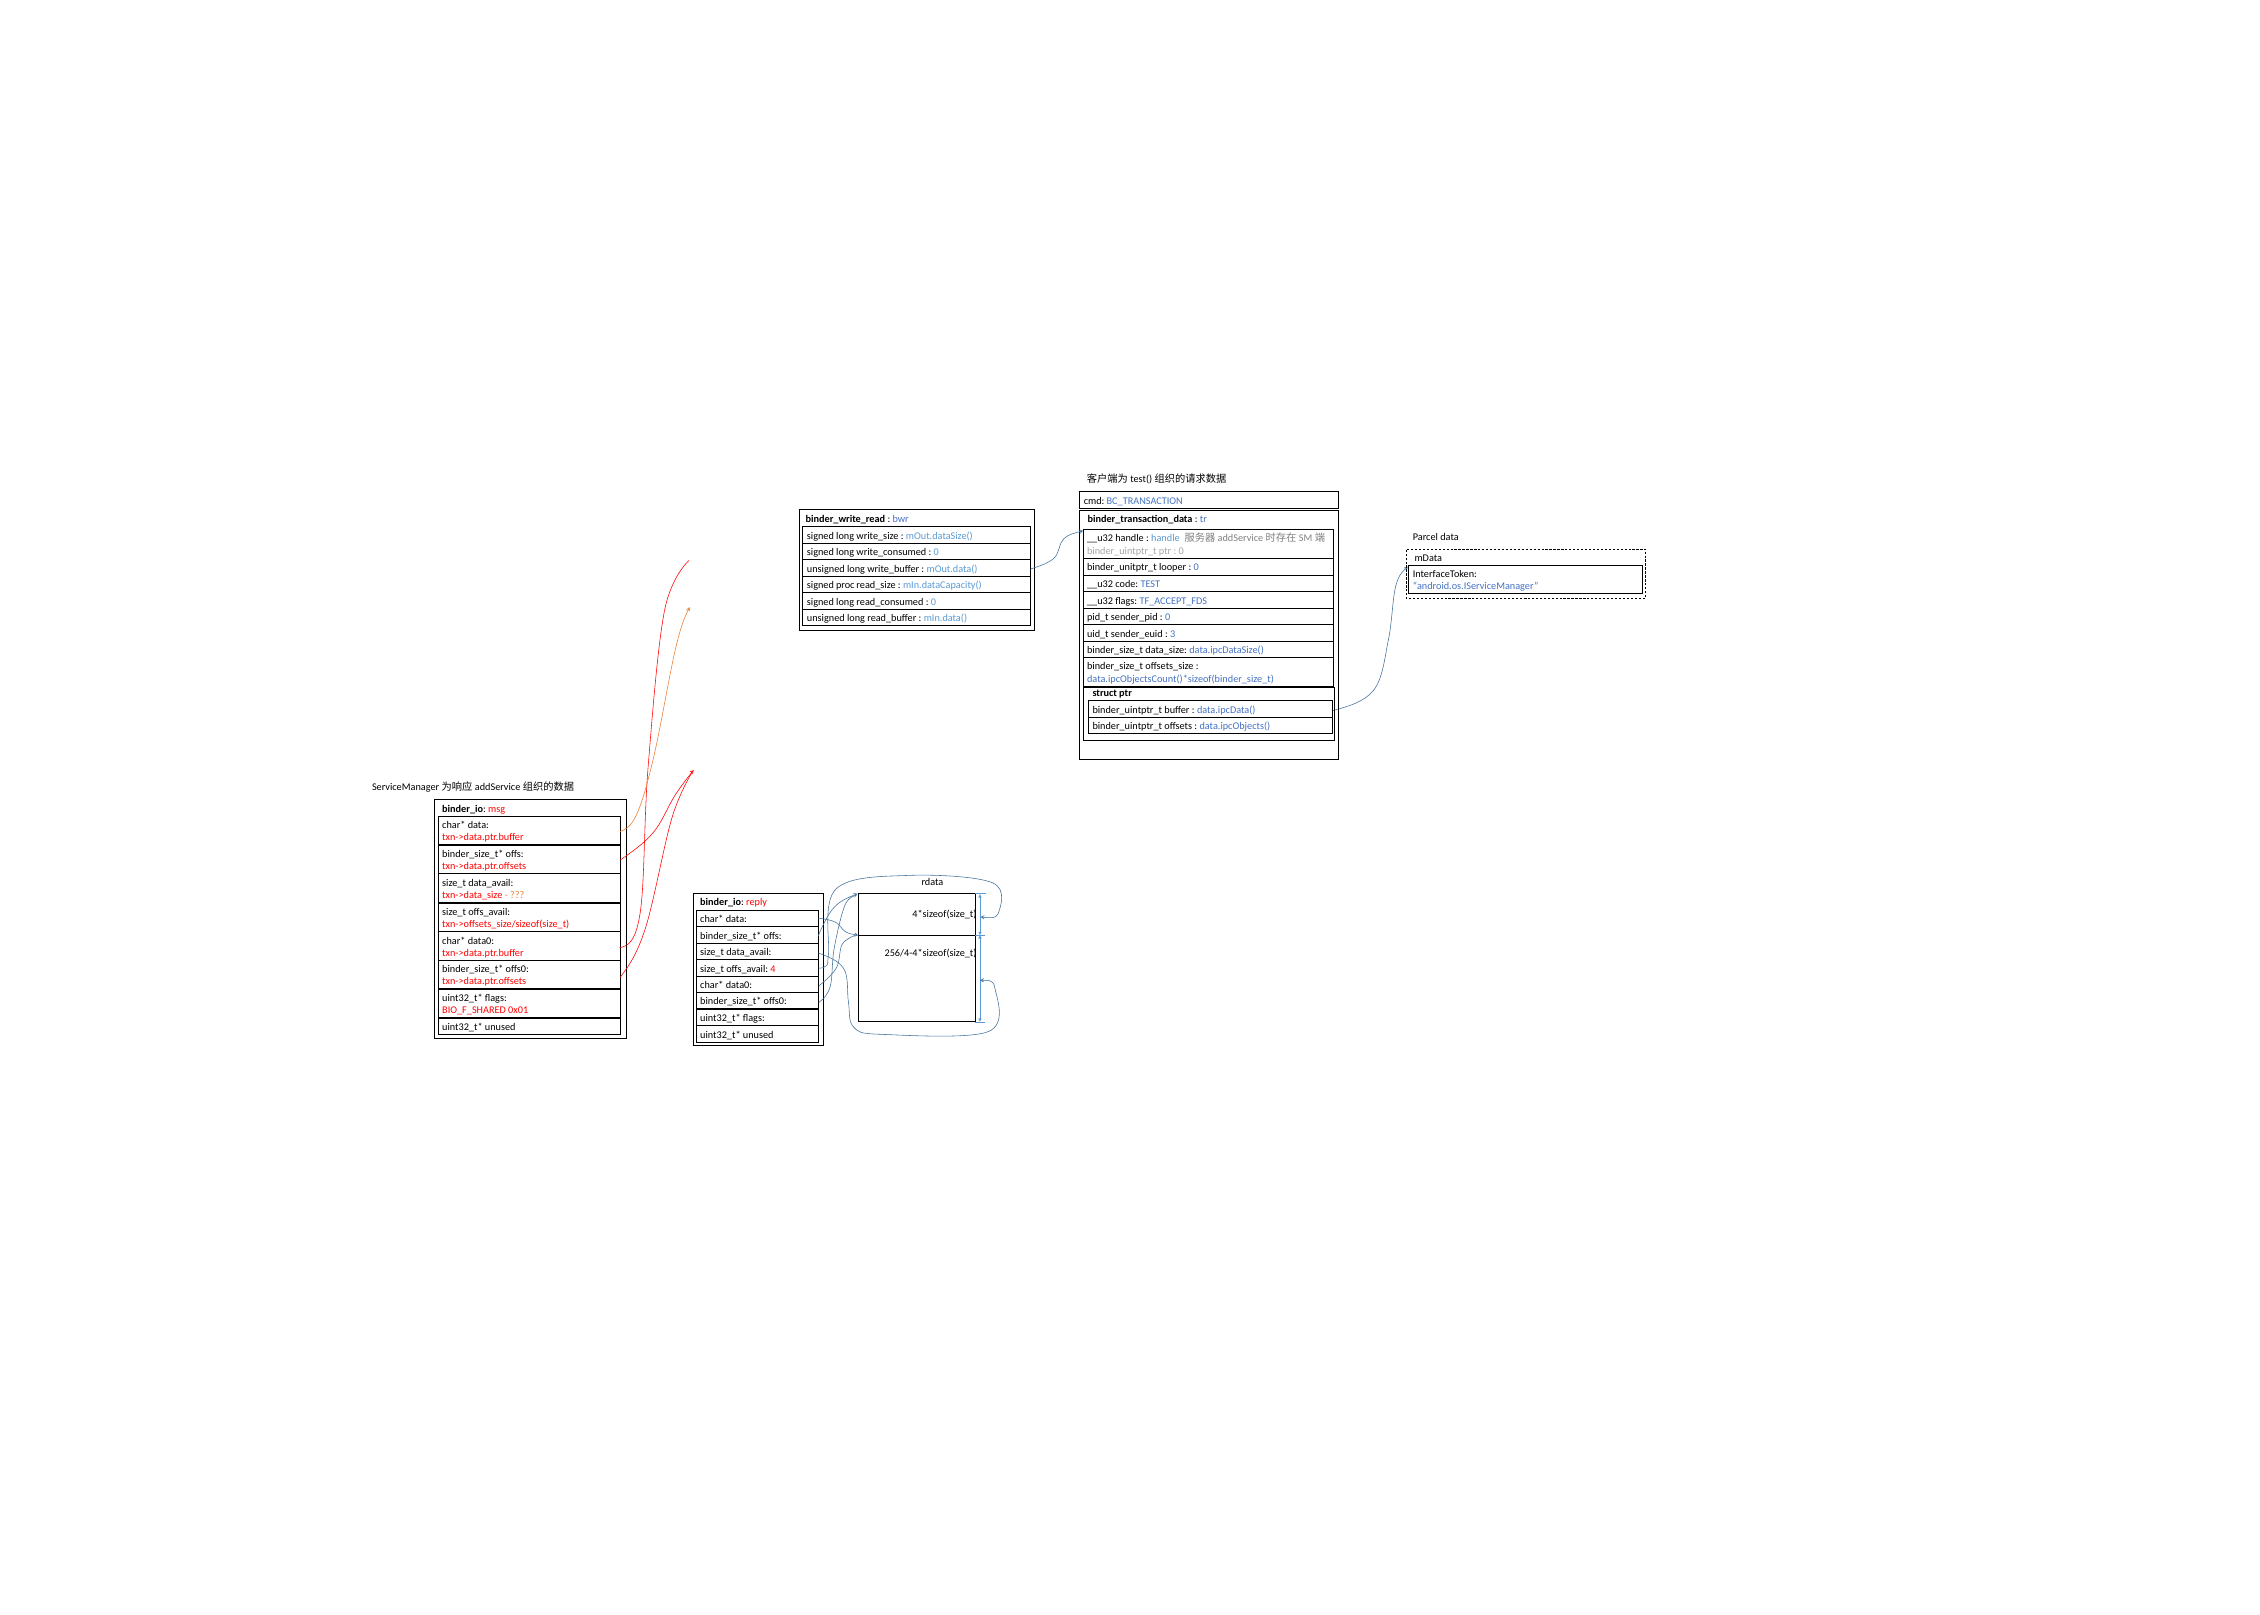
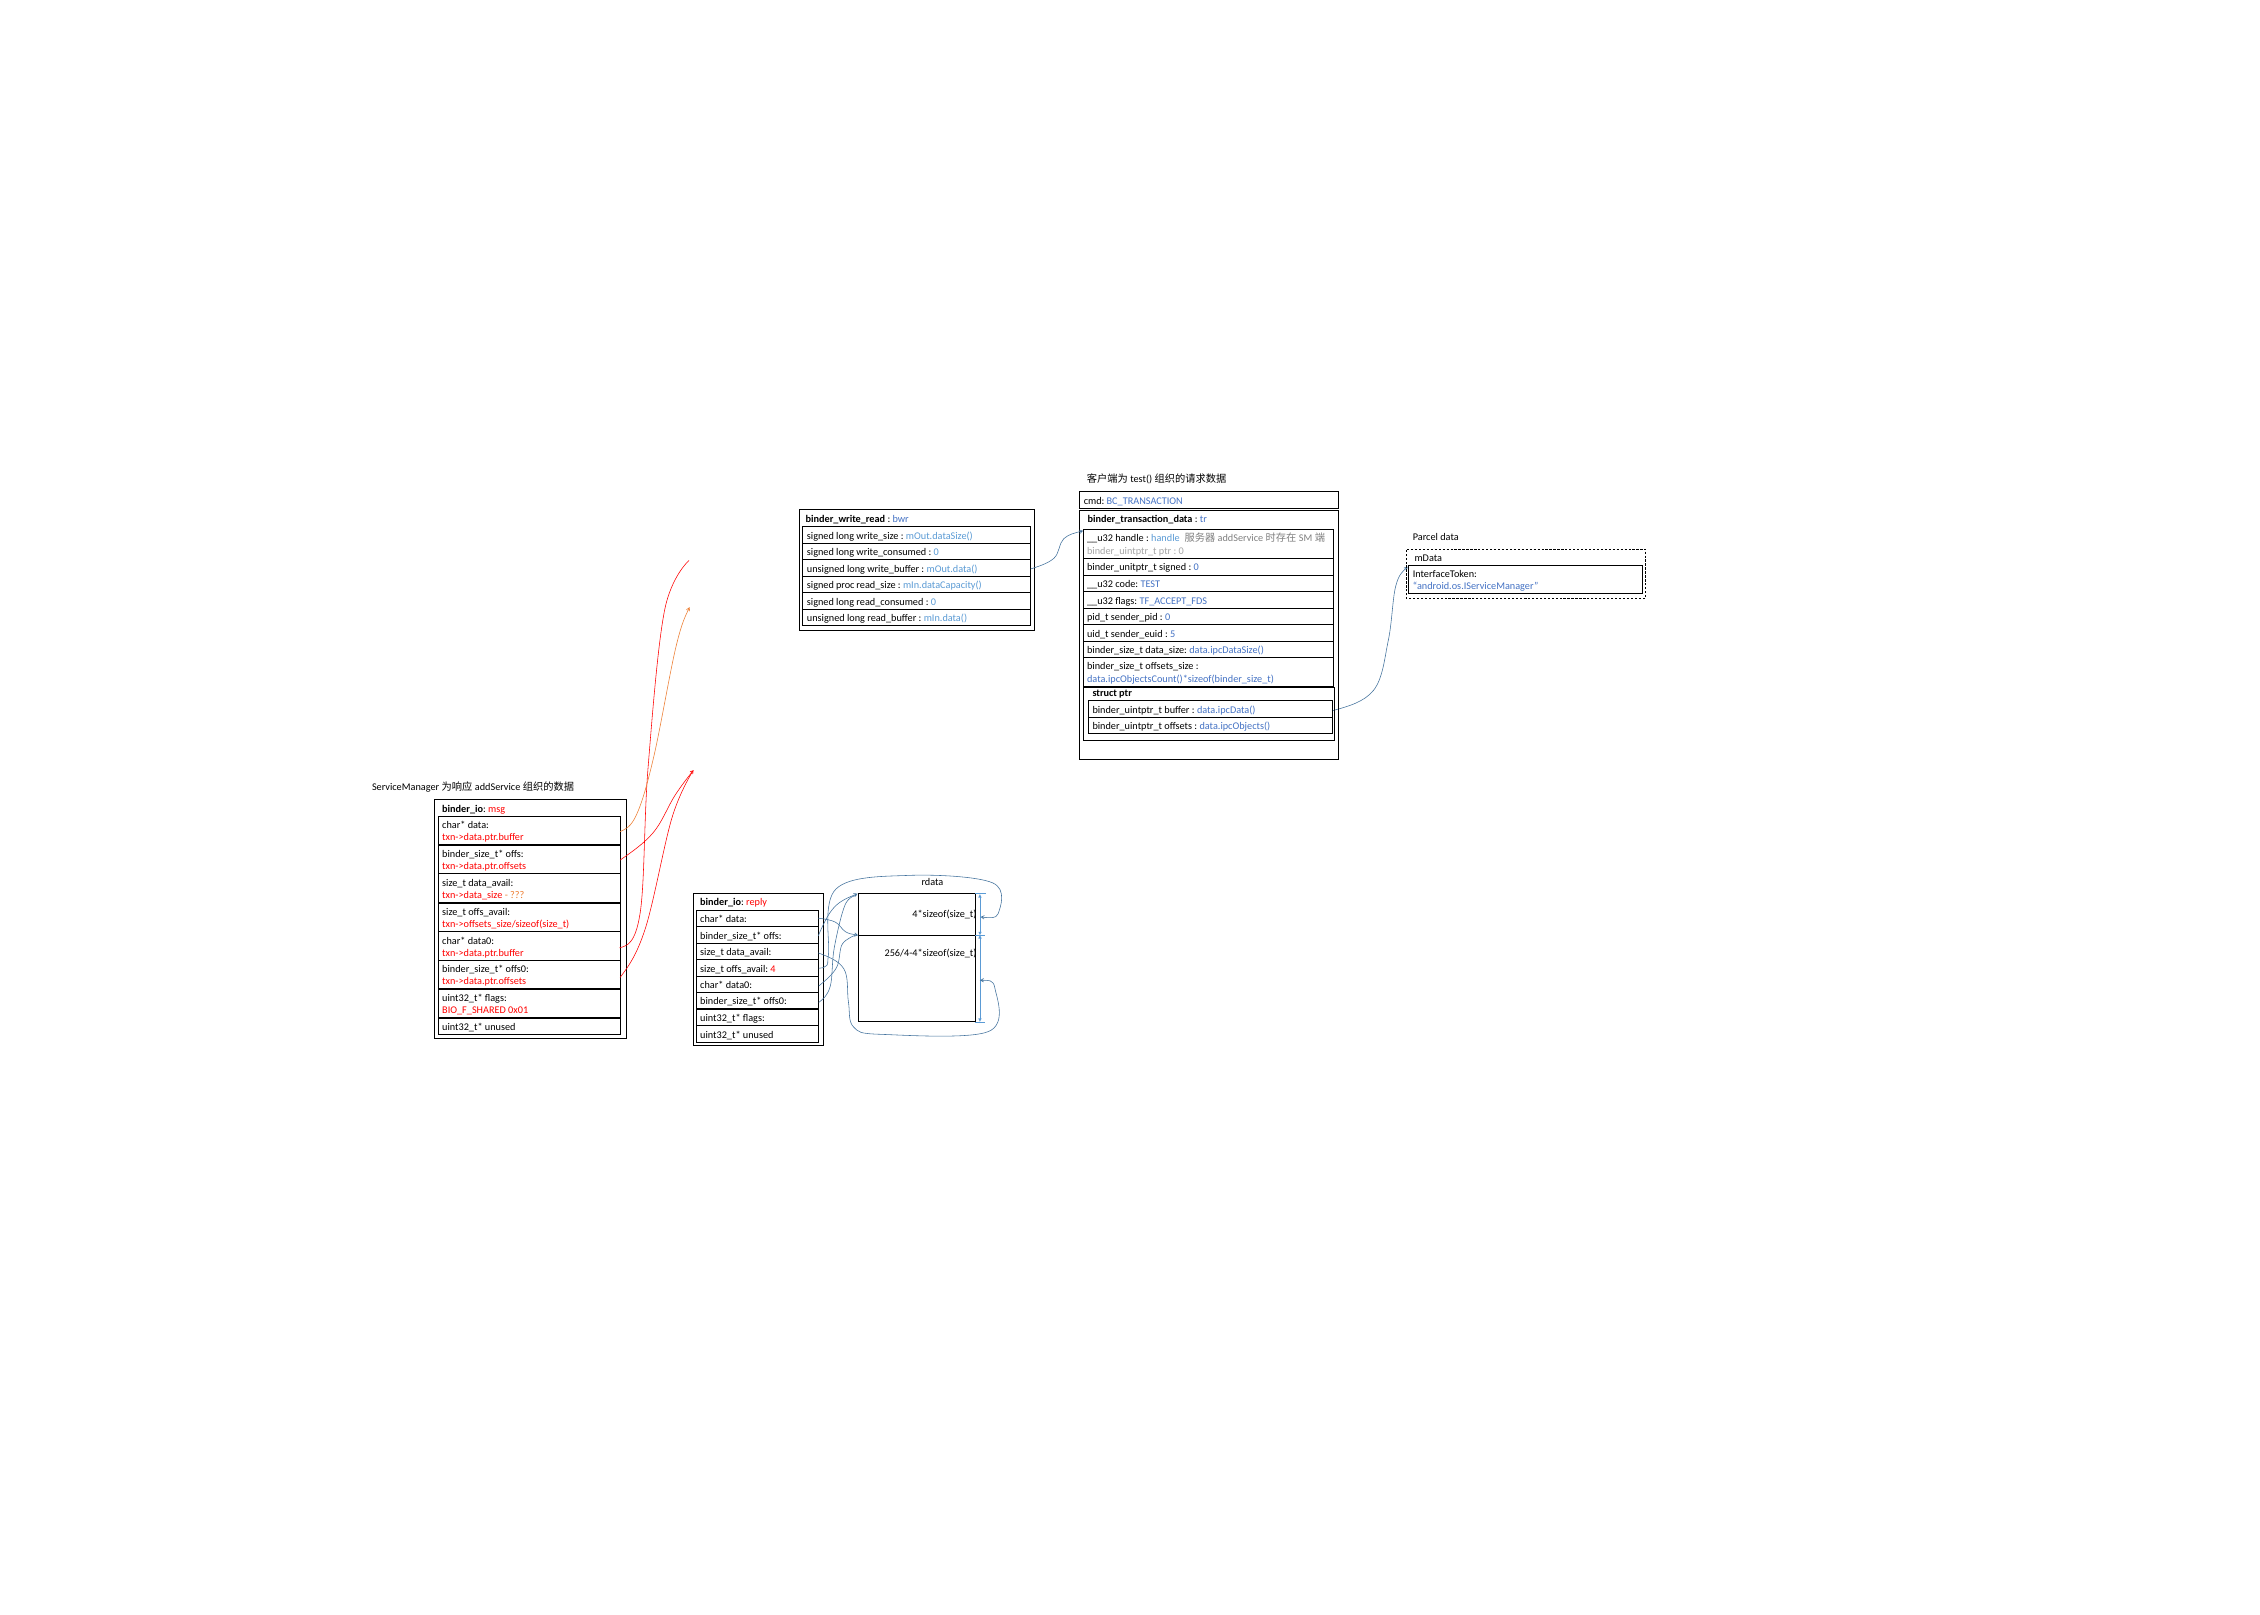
binder_unitptr_t looper: looper -> signed (1173, 567)
3: 3 -> 5 (1173, 634)
